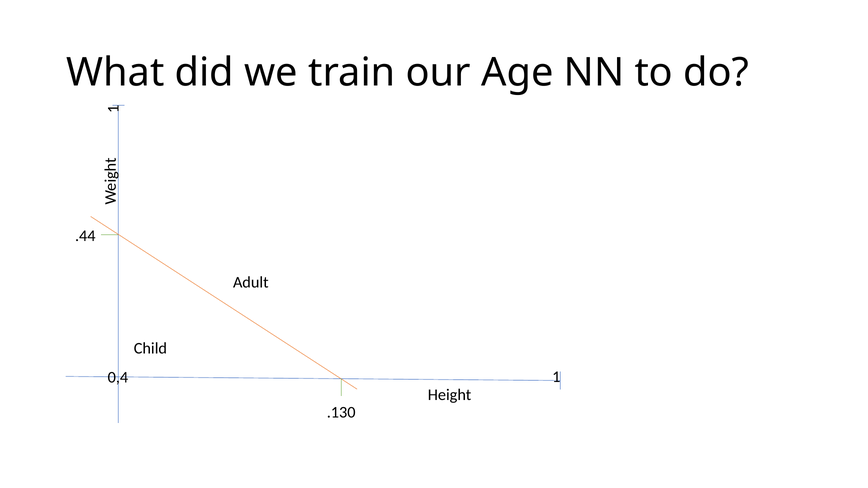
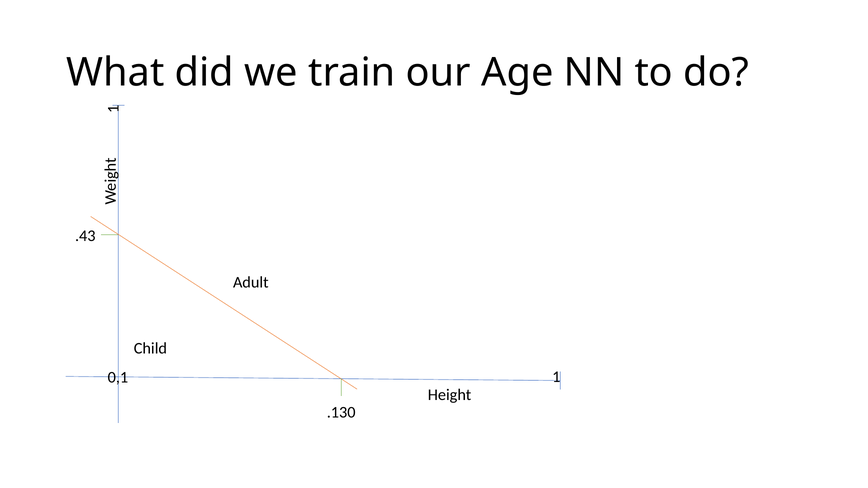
.44: .44 -> .43 (85, 236)
0,4: 0,4 -> 0,1 (118, 378)
